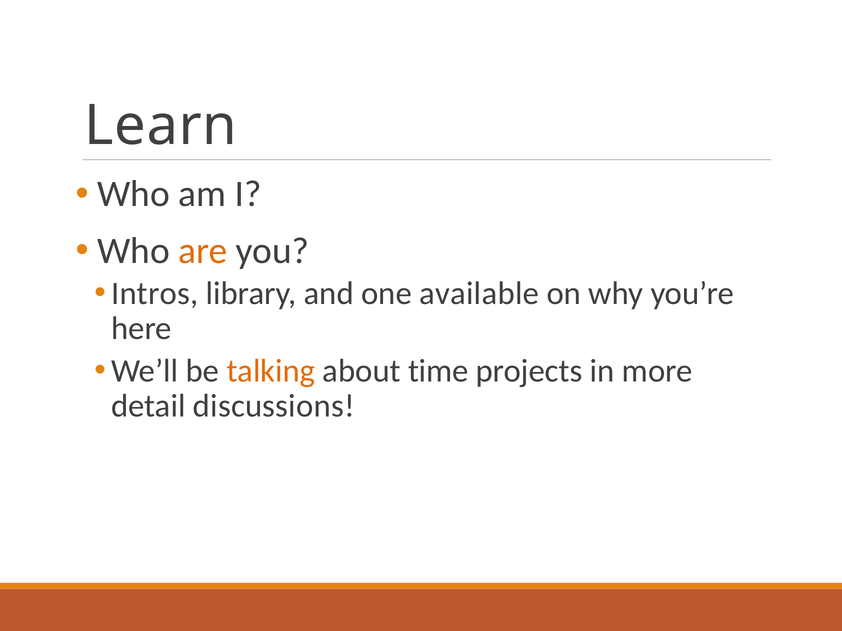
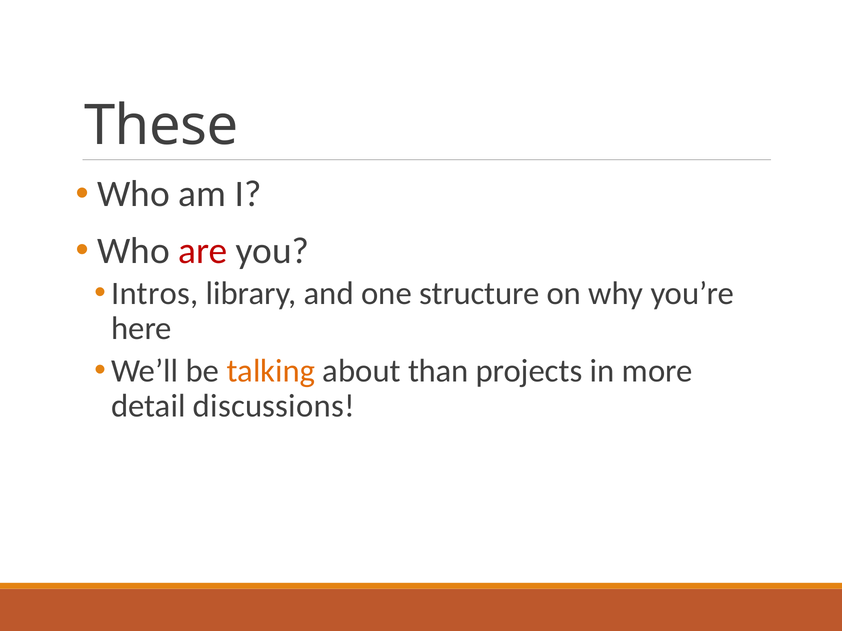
Learn: Learn -> These (161, 126)
are colour: orange -> red (203, 251)
available: available -> structure (479, 294)
time: time -> than (438, 371)
